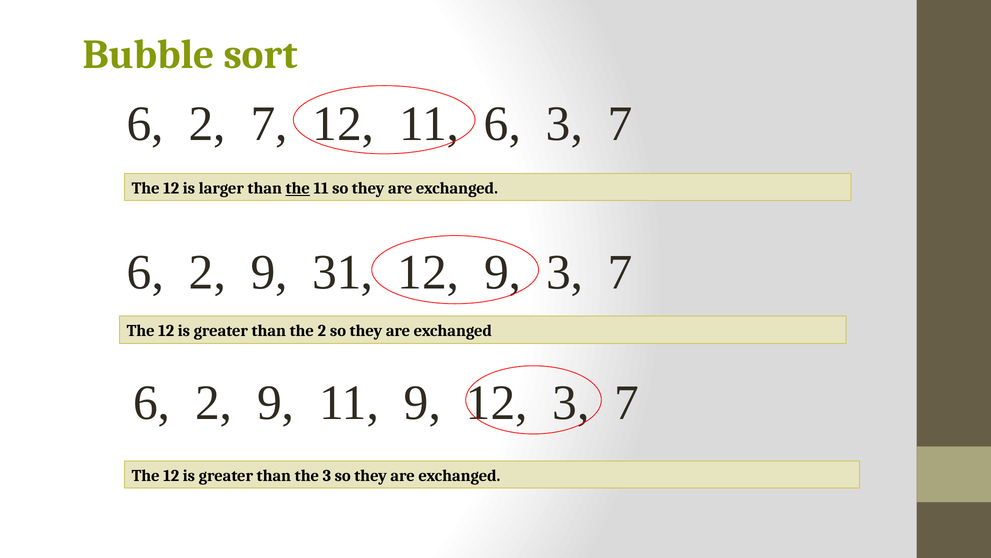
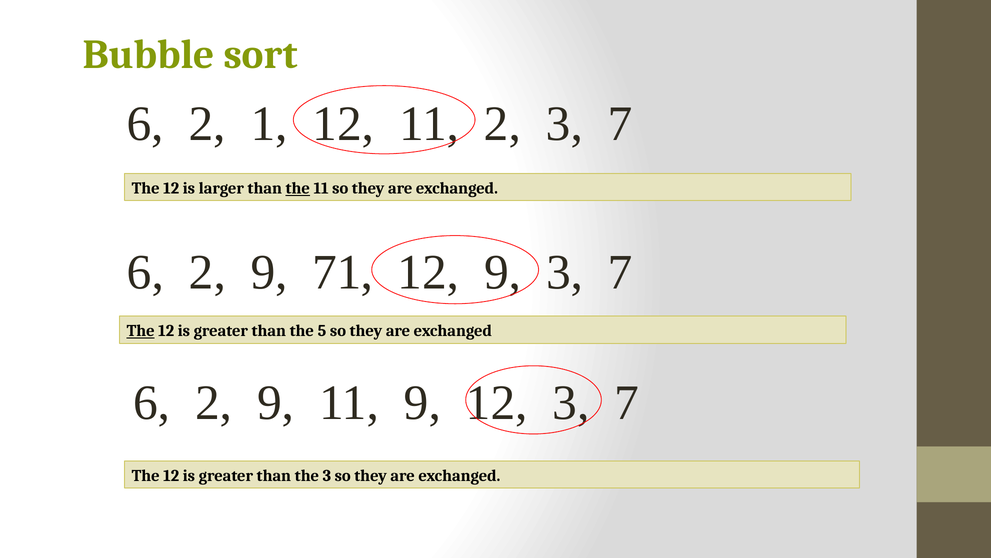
2 7: 7 -> 1 (269, 124)
11 6: 6 -> 2 (503, 124)
31: 31 -> 71 (343, 272)
The underline: none -> present (141, 331)
the 2: 2 -> 5 (322, 331)
